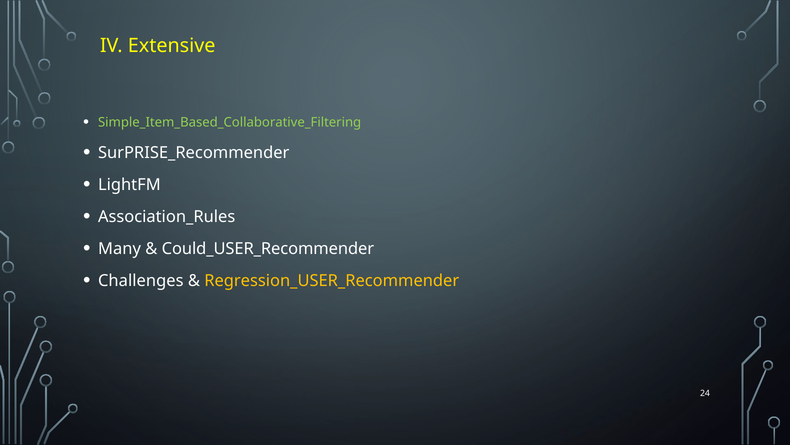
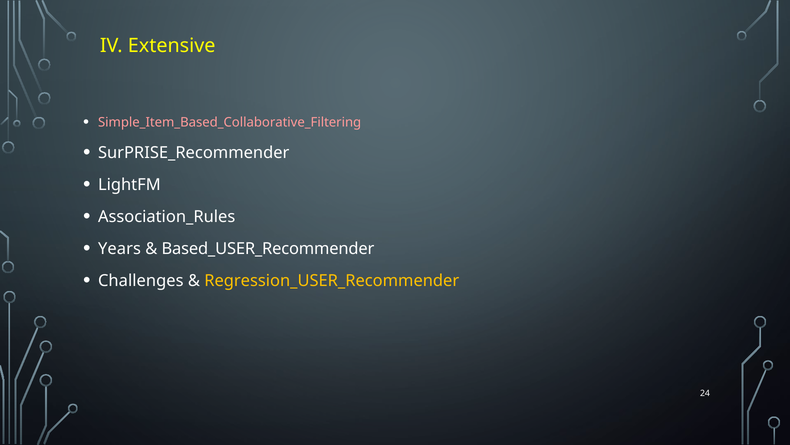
Simple_Item_Based_Collaborative_Filtering colour: light green -> pink (230, 122)
Many: Many -> Years (120, 248)
Could_USER_Recommender: Could_USER_Recommender -> Based_USER_Recommender (268, 248)
